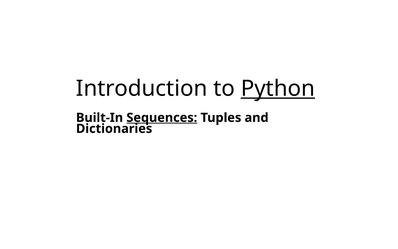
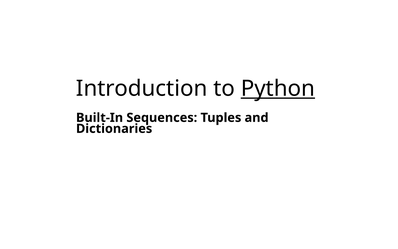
Sequences underline: present -> none (162, 118)
